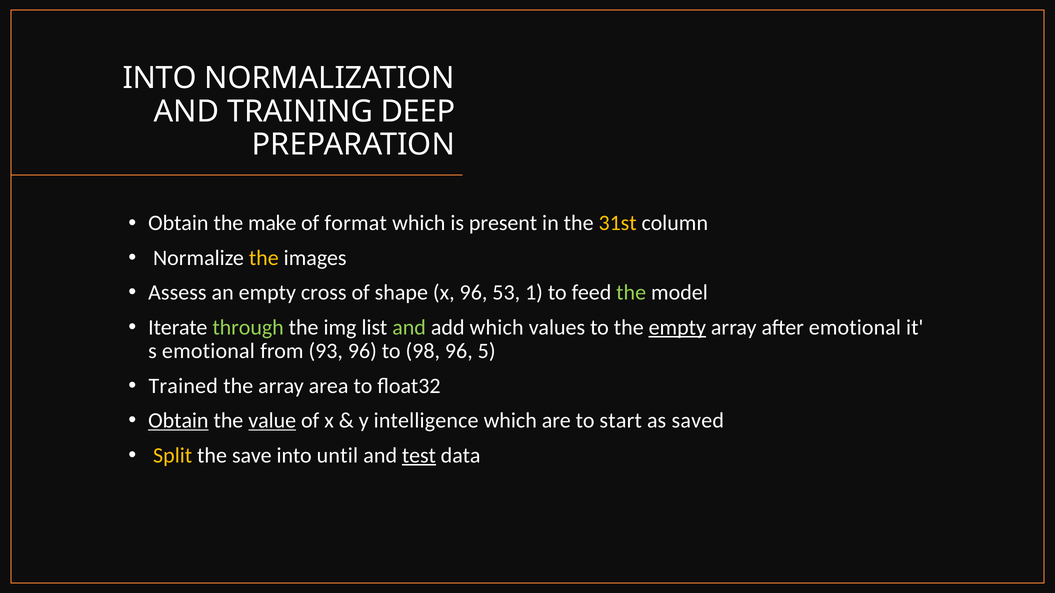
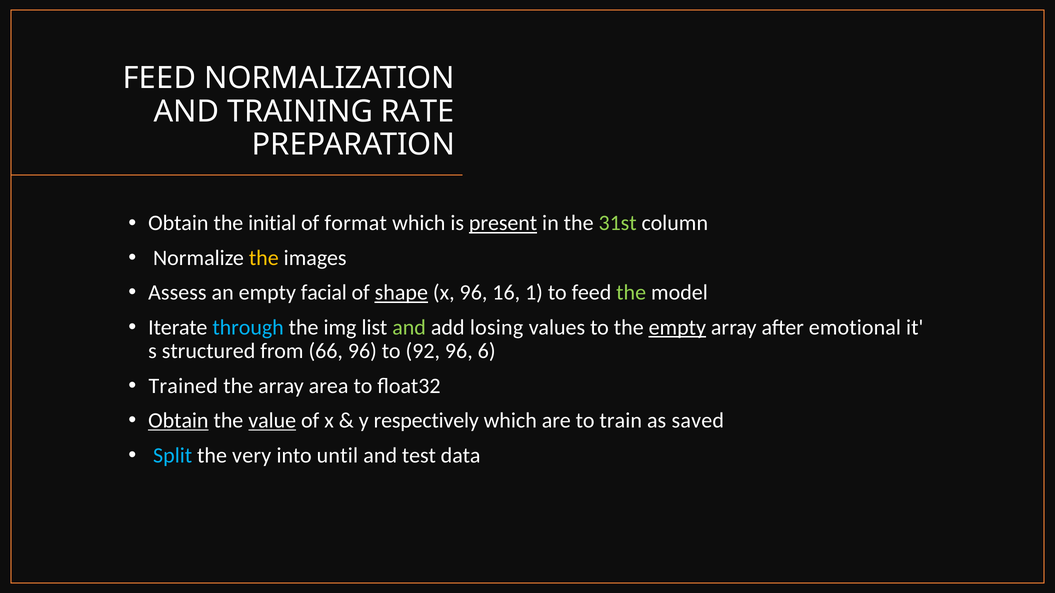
INTO: INTO -> FEED (159, 78)
DEEP: DEEP -> RATE (418, 111)
make: make -> initial (272, 223)
present underline: none -> present (503, 223)
31st colour: yellow -> light green (618, 223)
cross: cross -> facial (324, 293)
shape underline: none -> present (401, 293)
53: 53 -> 16 (506, 293)
through colour: light green -> light blue (248, 328)
add which: which -> losing (497, 328)
emotional: emotional -> structured (209, 351)
93: 93 -> 66 (326, 351)
98: 98 -> 92 (423, 351)
5: 5 -> 6 (487, 351)
intelligence: intelligence -> respectively (426, 421)
start: start -> train (621, 421)
Split colour: yellow -> light blue (173, 456)
save: save -> very (252, 456)
test underline: present -> none (419, 456)
